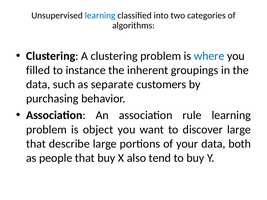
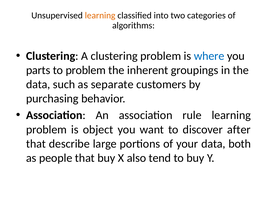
learning colour: blue -> orange (100, 16)
filled: filled -> parts (38, 70)
to instance: instance -> problem (86, 70)
discover large: large -> after (239, 130)
